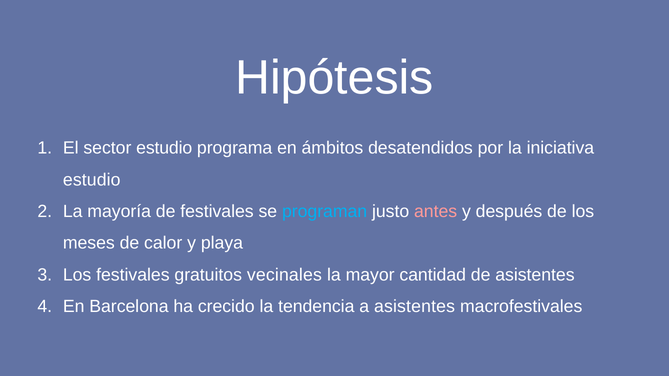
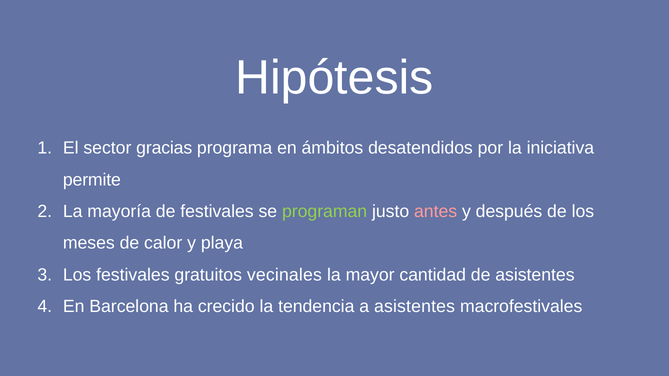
sector estudio: estudio -> gracias (164, 148)
estudio: estudio -> permite (92, 180)
programan colour: light blue -> light green (325, 212)
